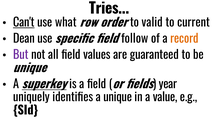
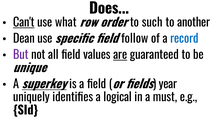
Tries: Tries -> Does (109, 9)
valid: valid -> such (152, 23)
current: current -> another (194, 23)
record colour: orange -> blue (184, 39)
are underline: none -> present (120, 55)
a unique: unique -> logical (118, 97)
value: value -> must (165, 97)
